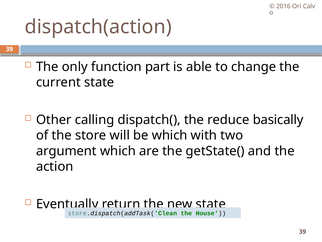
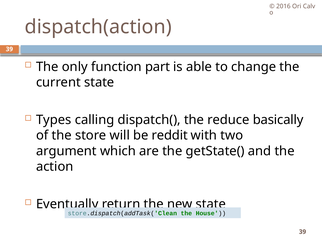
Other: Other -> Types (54, 120)
be which: which -> reddit (170, 135)
